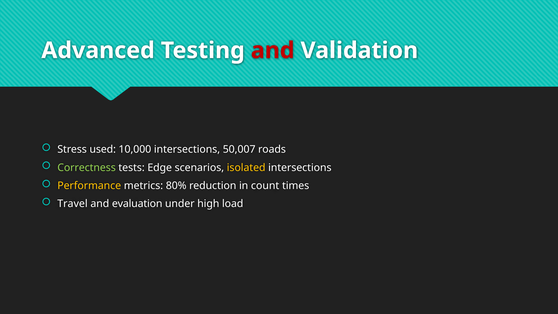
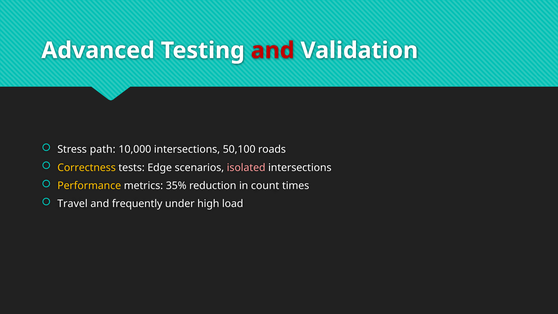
used: used -> path (103, 149)
50,007: 50,007 -> 50,100 (239, 149)
Correctness colour: light green -> yellow (87, 168)
isolated colour: yellow -> pink (246, 168)
80%: 80% -> 35% (176, 186)
evaluation: evaluation -> frequently (137, 204)
